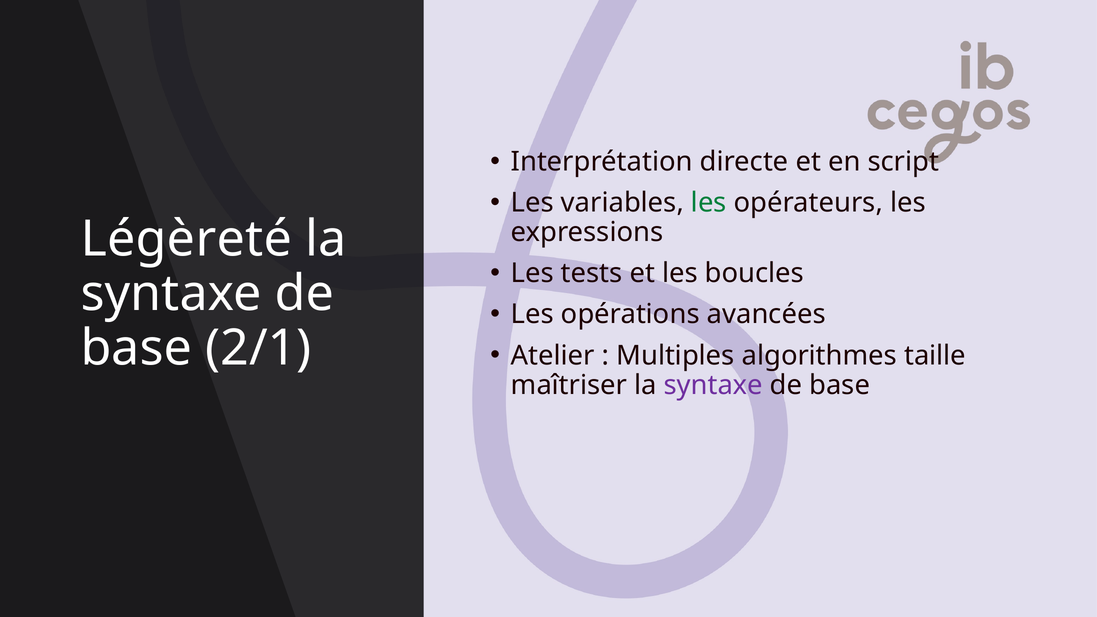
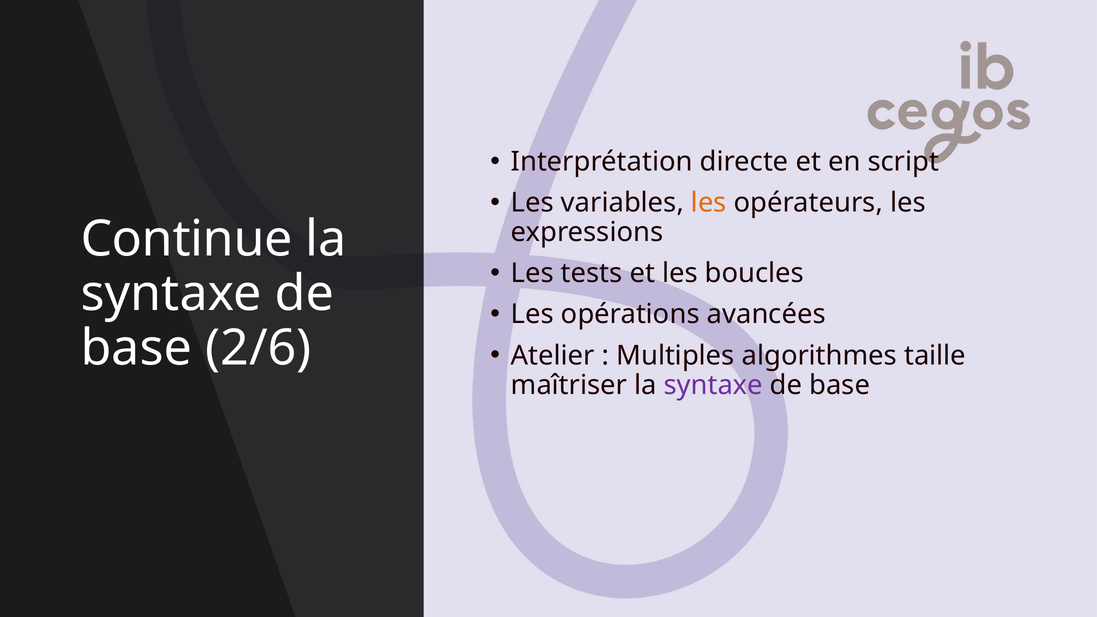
les colour: green -> orange (709, 203)
Légèreté: Légèreté -> Continue (187, 239)
2/1: 2/1 -> 2/6 (258, 348)
